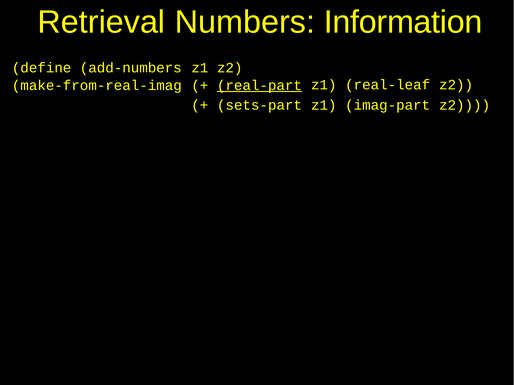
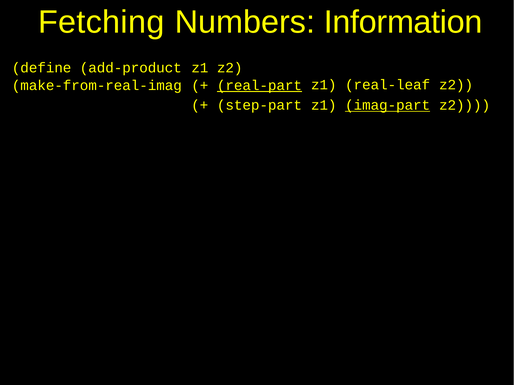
Retrieval: Retrieval -> Fetching (101, 22)
add-numbers: add-numbers -> add-product (131, 68)
sets-part: sets-part -> step-part (259, 105)
imag-part underline: none -> present (388, 105)
